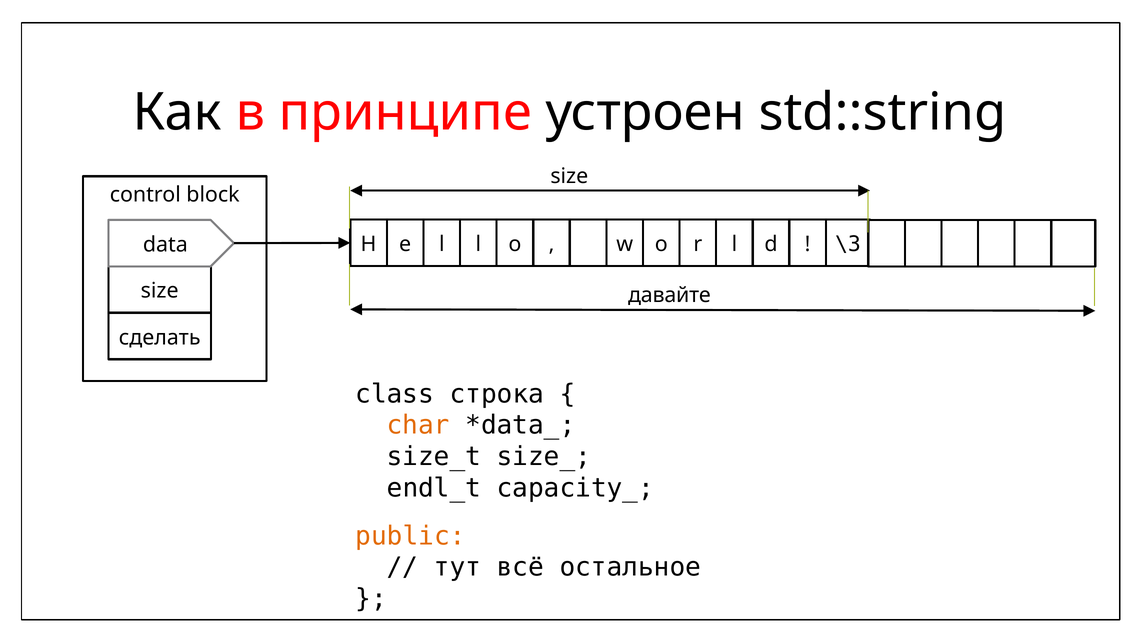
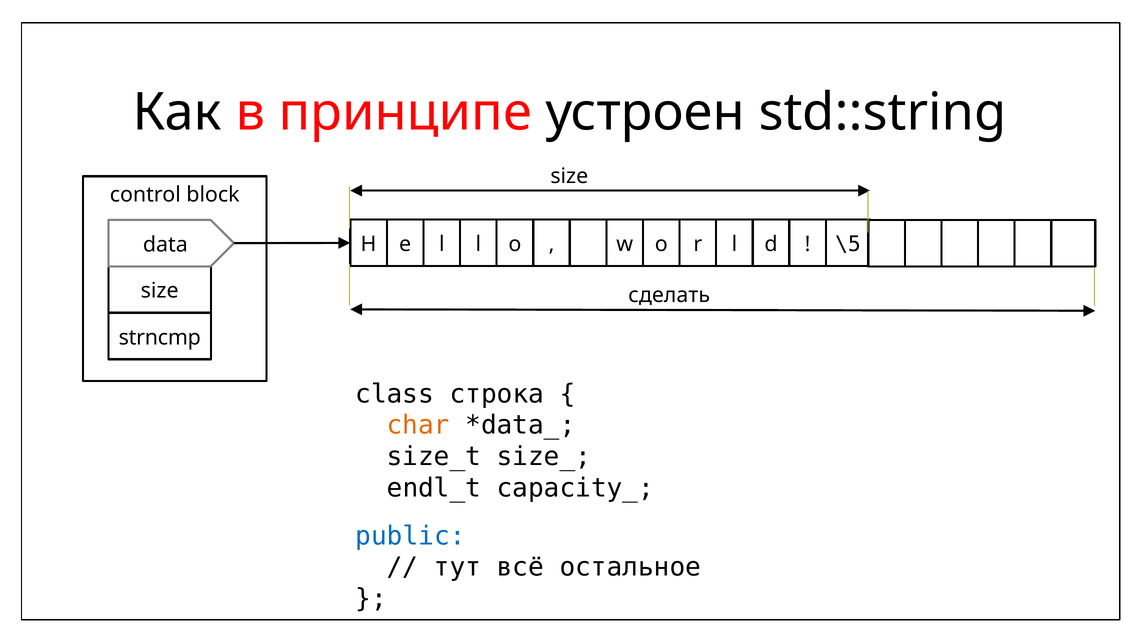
\3: \3 -> \5 (848, 245)
давайте: давайте -> сделать (669, 296)
сделать: сделать -> strncmp (160, 338)
public colour: orange -> blue (410, 536)
